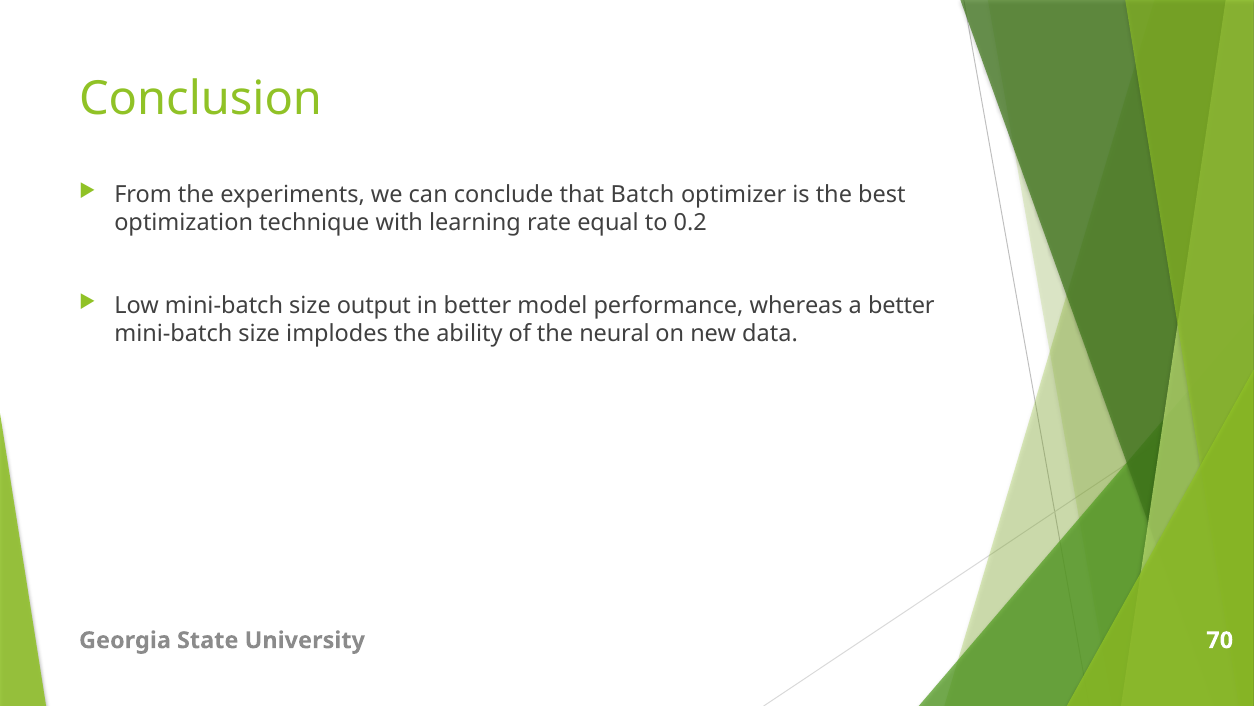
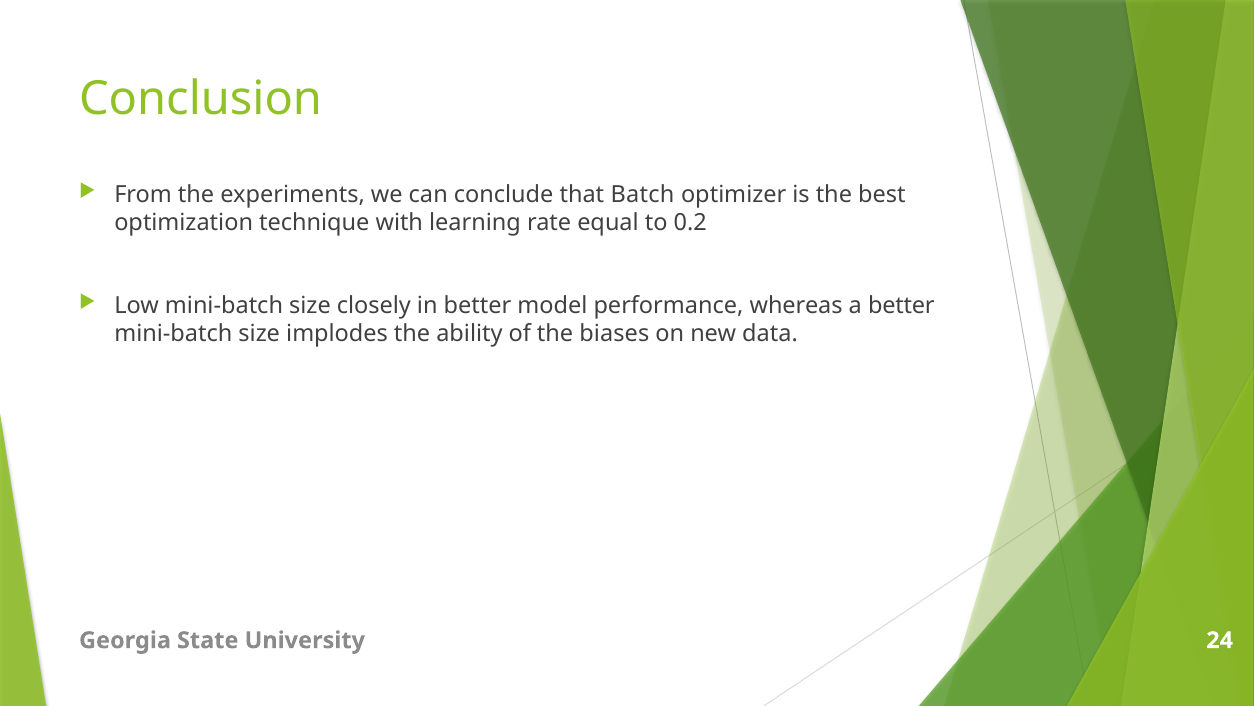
output: output -> closely (374, 305)
neural: neural -> biases (614, 333)
70: 70 -> 24 (1220, 640)
